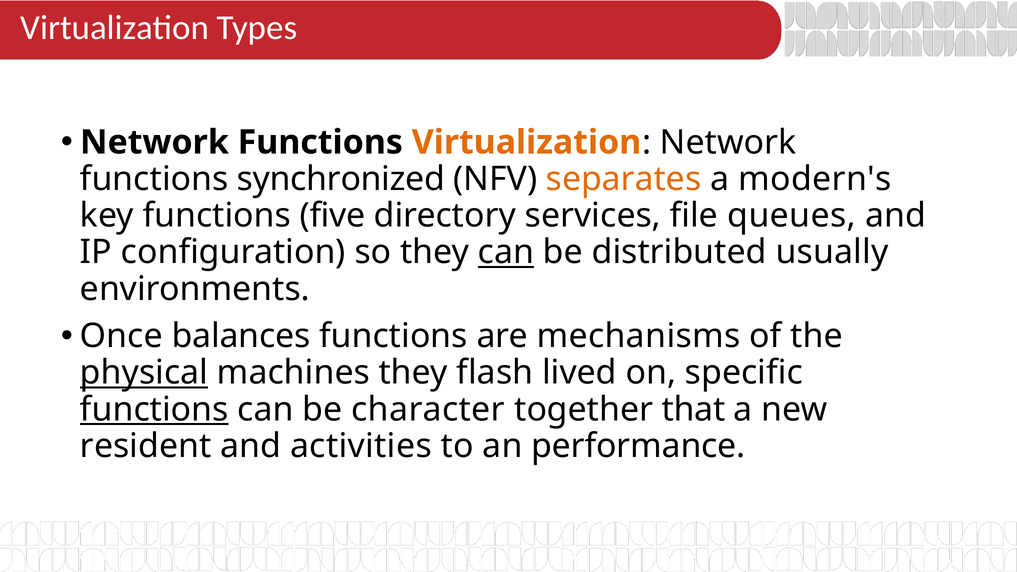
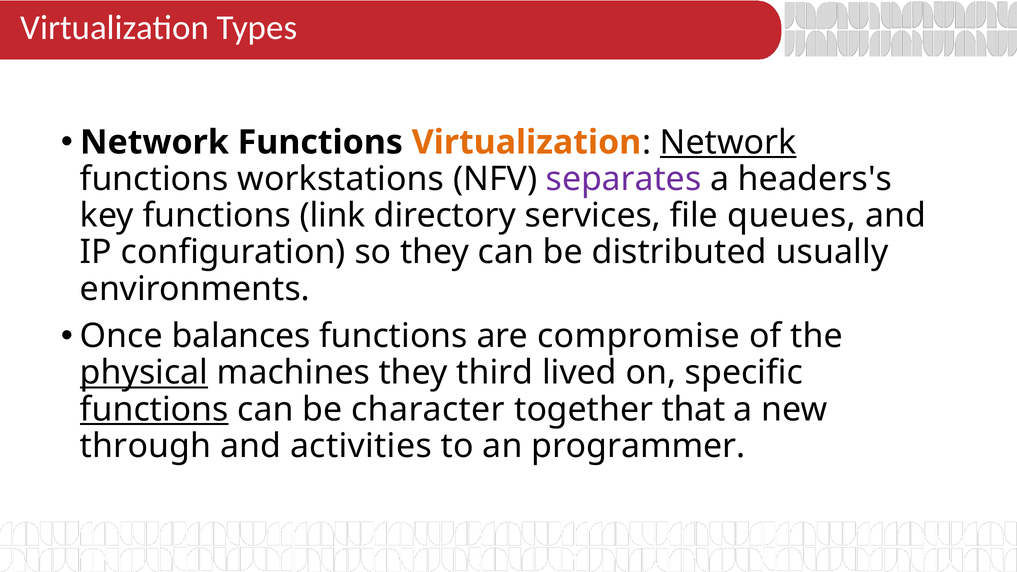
Network underline: none -> present (728, 142)
synchronized: synchronized -> workstations (341, 179)
separates colour: orange -> purple (624, 179)
modern's: modern's -> headers's (815, 179)
five: five -> link (333, 216)
can underline: present -> none (506, 252)
mechanisms: mechanisms -> compromise (639, 336)
flash: flash -> third (495, 373)
resident: resident -> through (146, 446)
performance: performance -> programmer (638, 446)
